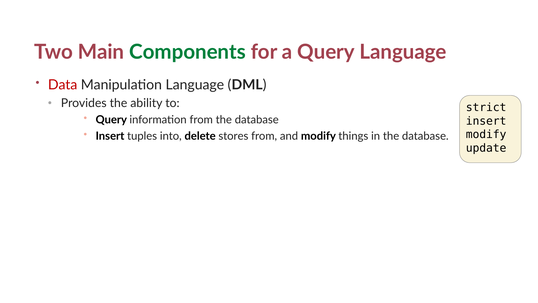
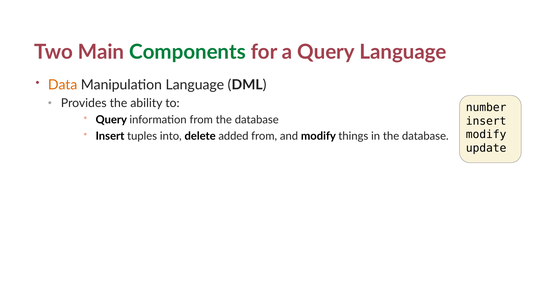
Data colour: red -> orange (63, 85)
strict: strict -> number (486, 107)
stores: stores -> added (233, 136)
